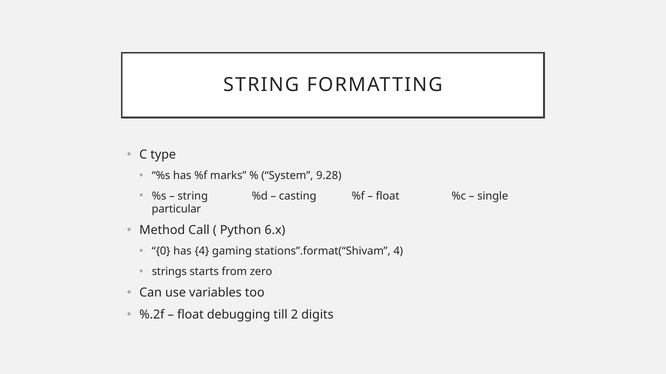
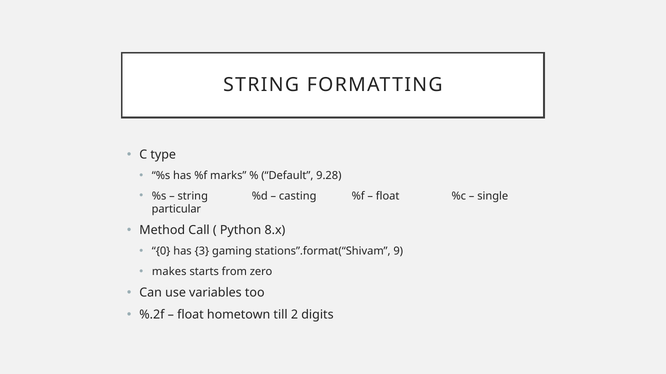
System: System -> Default (287, 176)
6.x: 6.x -> 8.x (275, 231)
has 4: 4 -> 3 (202, 252)
stations”.format(“Shivam 4: 4 -> 9 (398, 252)
strings: strings -> makes (169, 272)
debugging: debugging -> hometown (239, 315)
